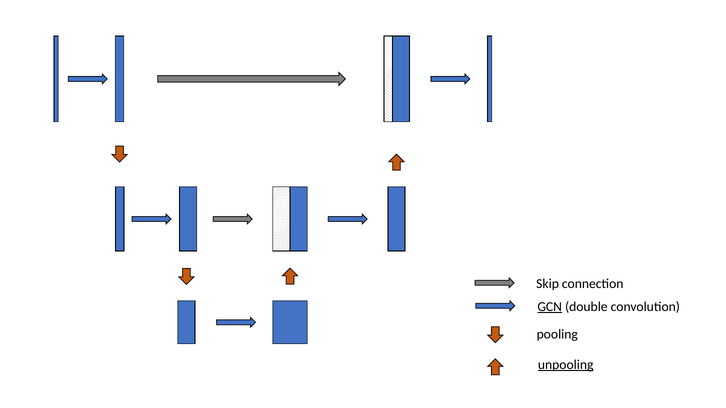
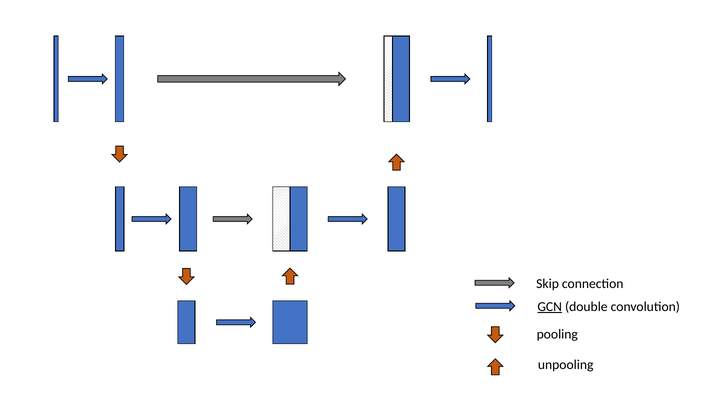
unpooling underline: present -> none (566, 365)
